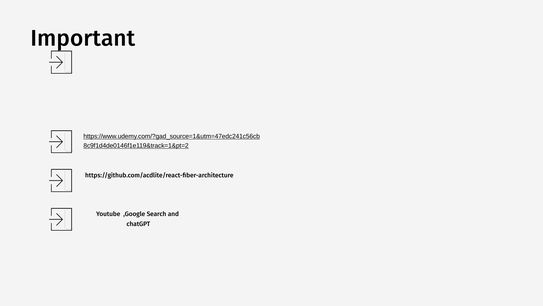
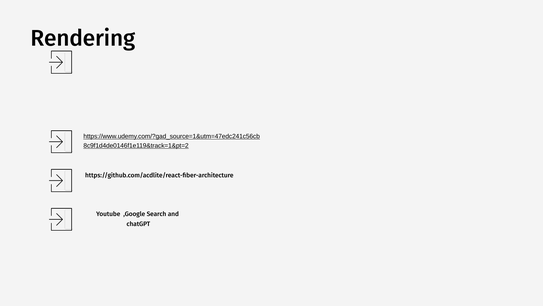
Important: Important -> Rendering (83, 38)
